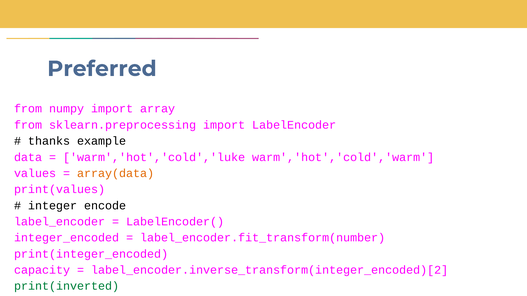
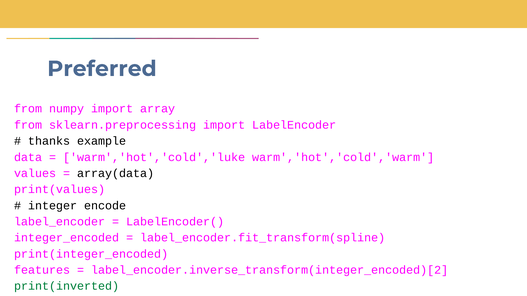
array(data colour: orange -> black (116, 174)
label_encoder.fit_transform(number: label_encoder.fit_transform(number -> label_encoder.fit_transform(spline (263, 238)
capacity: capacity -> features (42, 270)
